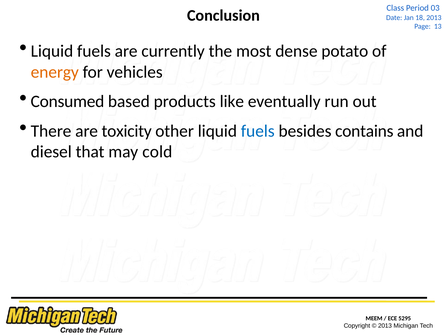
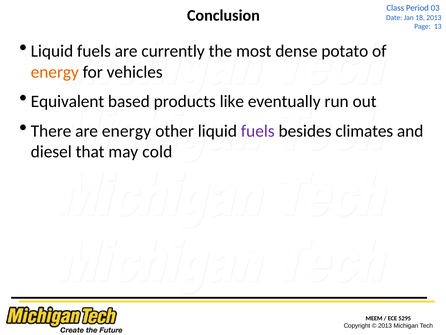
Consumed: Consumed -> Equivalent (67, 101)
are toxicity: toxicity -> energy (126, 131)
fuels colour: blue -> purple (258, 131)
contains: contains -> climates (364, 131)
